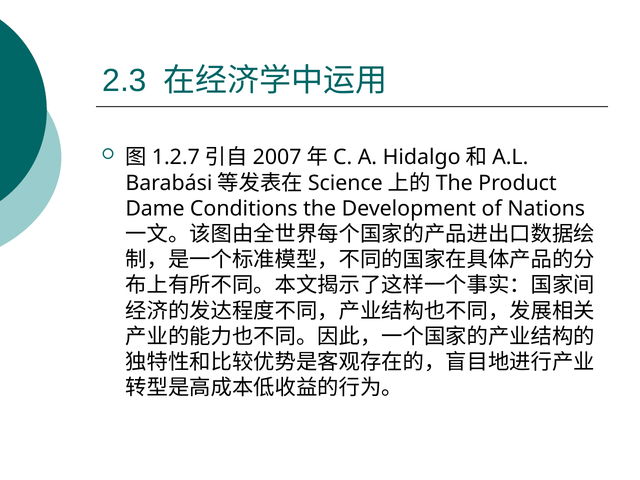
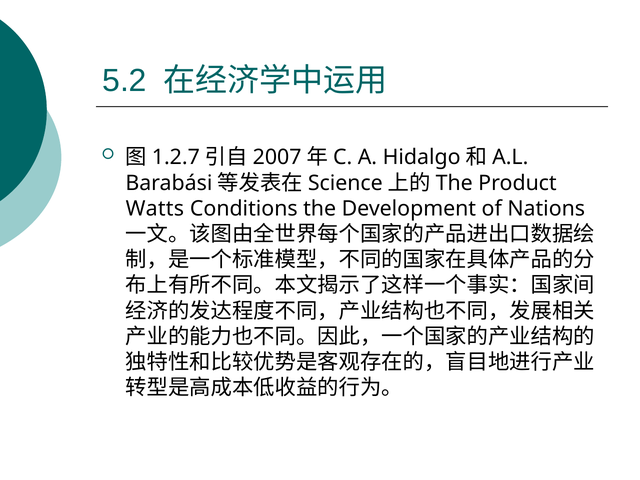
2.3: 2.3 -> 5.2 (125, 81)
Dame: Dame -> Watts (155, 209)
